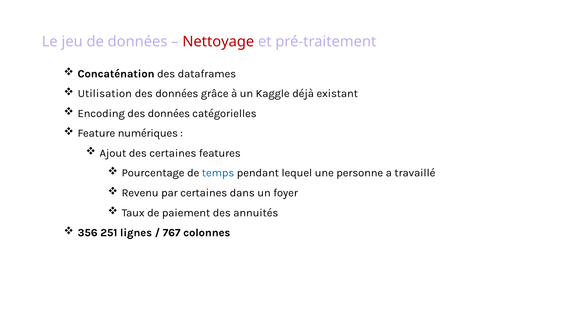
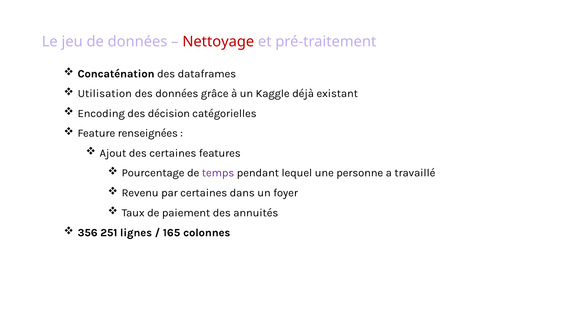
Encoding des données: données -> décision (169, 113)
numériques: numériques -> renseignées (148, 133)
temps colour: blue -> purple (218, 173)
767: 767 -> 165 (172, 232)
